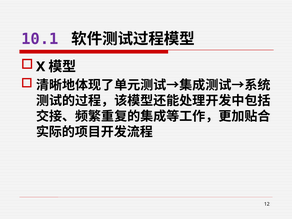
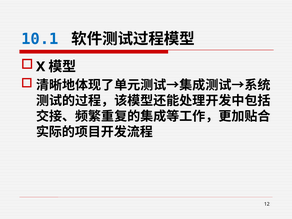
10.1 colour: purple -> blue (40, 39)
